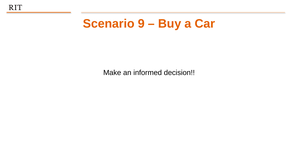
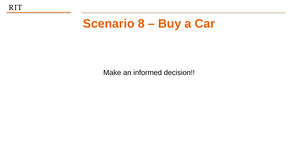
9: 9 -> 8 (141, 24)
